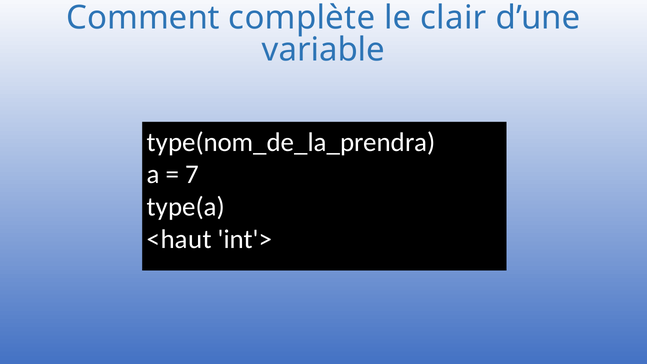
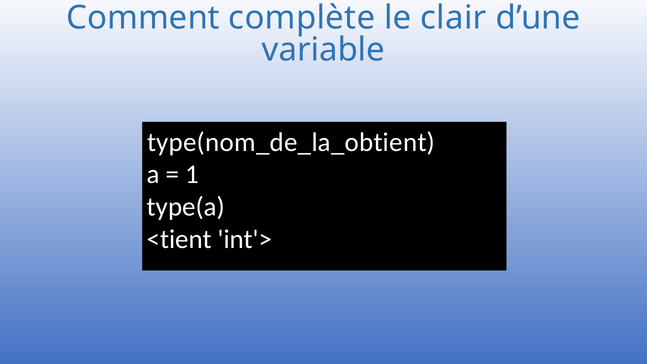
type(nom_de_la_prendra: type(nom_de_la_prendra -> type(nom_de_la_obtient (291, 142)
7: 7 -> 1 (192, 175)
<haut: <haut -> <tient (179, 239)
